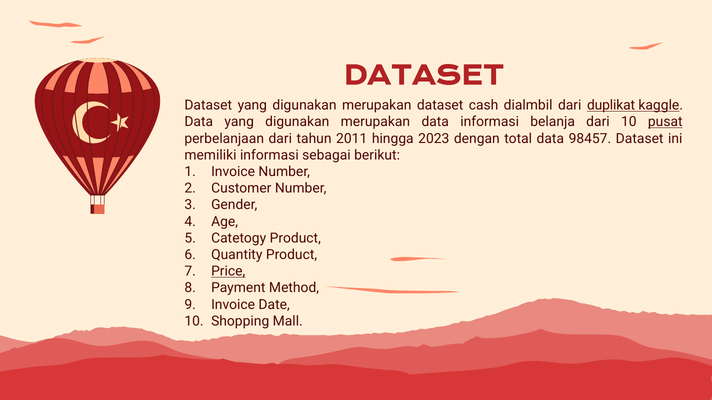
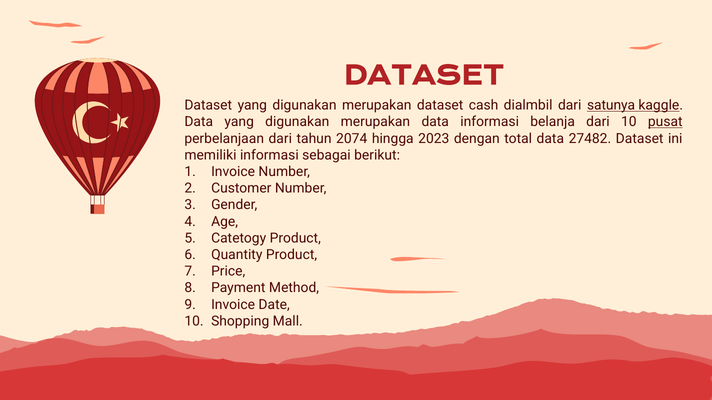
duplikat: duplikat -> satunya (611, 105)
2011: 2011 -> 2074 (352, 139)
98457: 98457 -> 27482 (590, 139)
Price underline: present -> none (228, 272)
